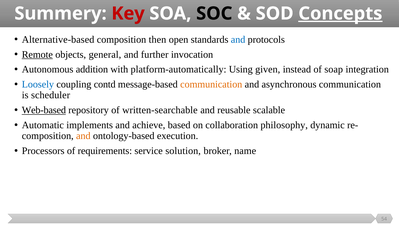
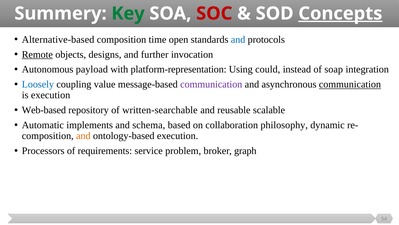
Key colour: red -> green (128, 13)
SOC colour: black -> red (214, 13)
then: then -> time (158, 39)
general: general -> designs (105, 54)
addition: addition -> payload (92, 69)
platform-automatically: platform-automatically -> platform-representation (179, 69)
given: given -> could (268, 69)
contd: contd -> value (105, 84)
communication colour: orange -> purple (211, 84)
communication underline: none -> present (350, 84)
is scheduler: scheduler -> execution (51, 95)
Web-based underline: present -> none (44, 110)
achieve: achieve -> schema (149, 125)
solution: solution -> problem (183, 151)
name: name -> graph (245, 151)
